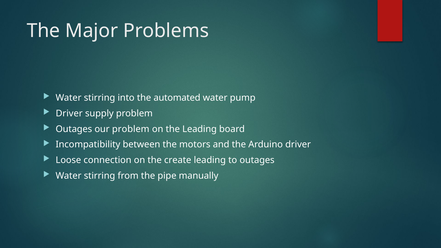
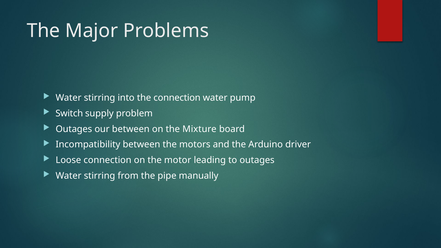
the automated: automated -> connection (177, 98)
Driver: Driver -> Switch (69, 113)
our problem: problem -> between (131, 129)
the Leading: Leading -> Mixture (199, 129)
create: create -> motor (178, 160)
